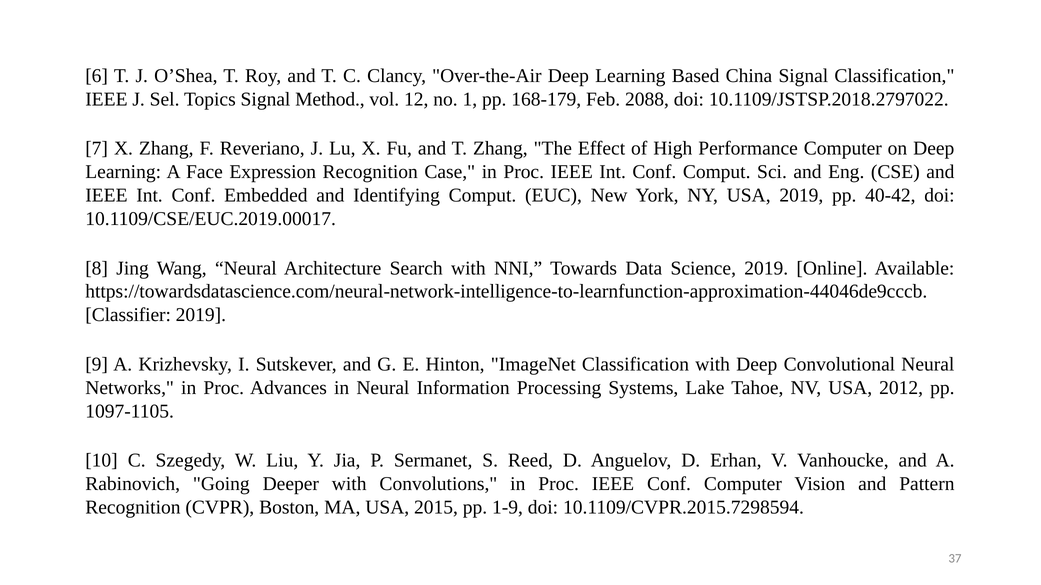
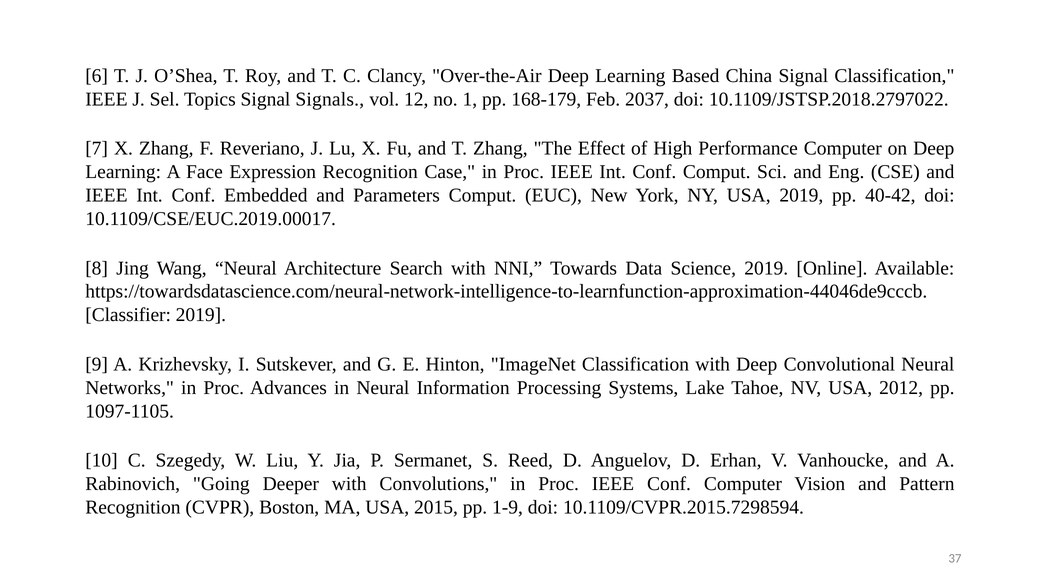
Method: Method -> Signals (330, 99)
2088: 2088 -> 2037 (647, 99)
Identifying: Identifying -> Parameters (397, 196)
